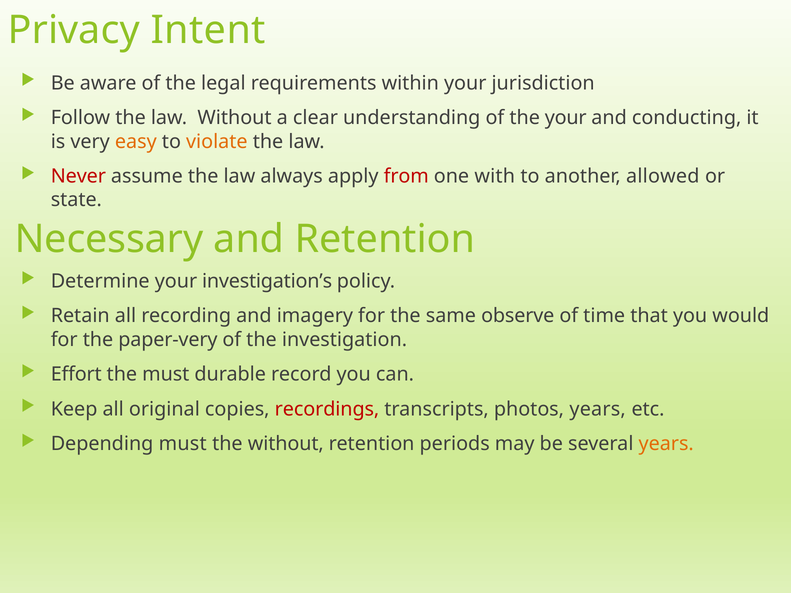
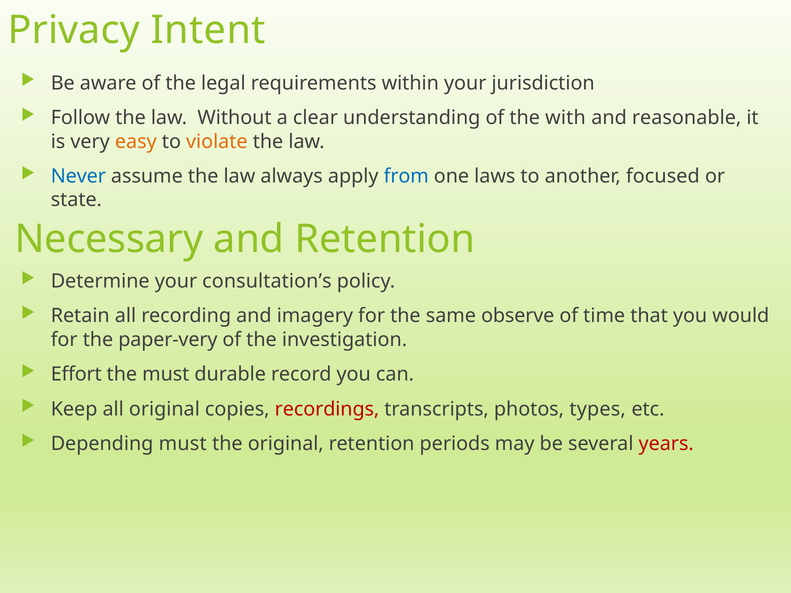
the your: your -> with (565, 118)
conducting: conducting -> reasonable (687, 118)
Never colour: red -> blue (78, 176)
from colour: red -> blue (406, 176)
with: with -> laws (495, 176)
allowed: allowed -> focused (663, 176)
investigation’s: investigation’s -> consultation’s (267, 281)
photos years: years -> types (598, 409)
the without: without -> original (286, 444)
years colour: orange -> red (666, 444)
